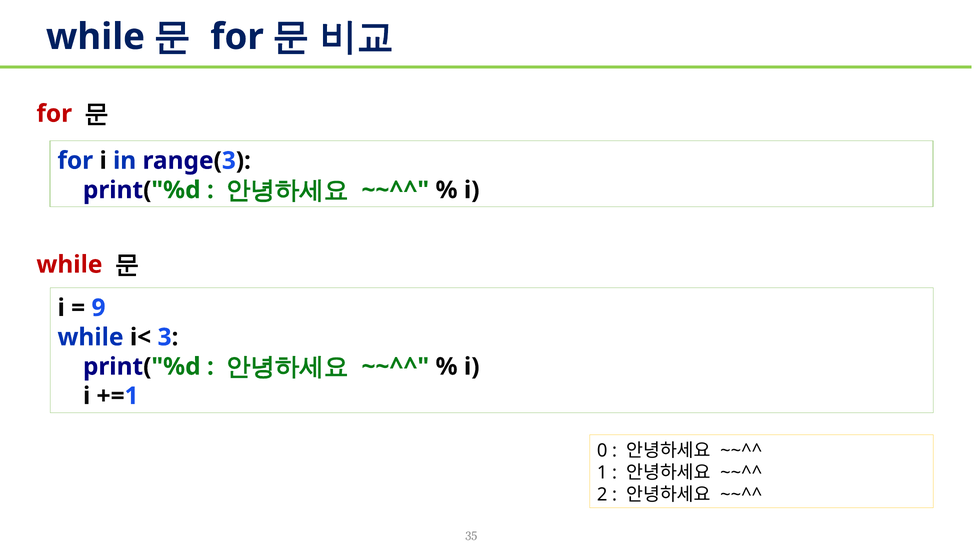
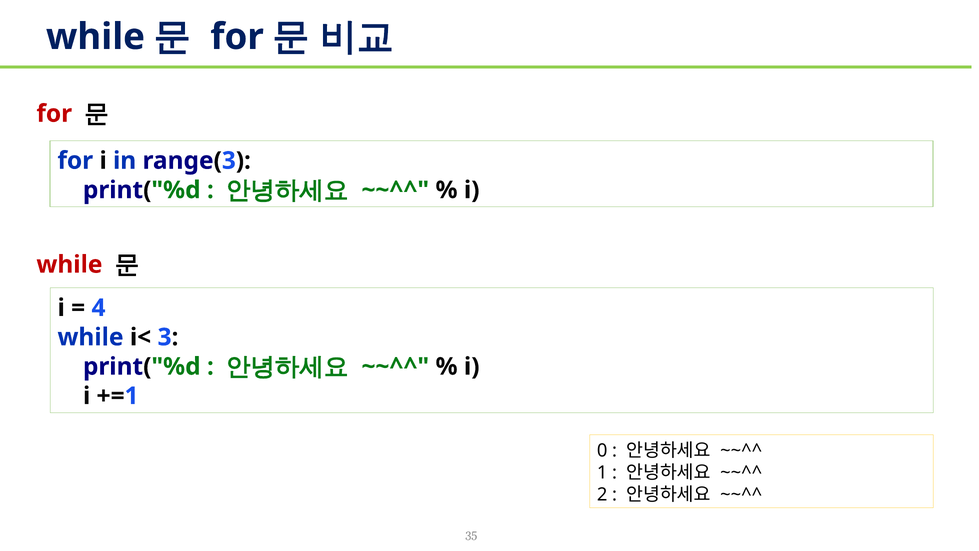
9: 9 -> 4 (99, 308)
